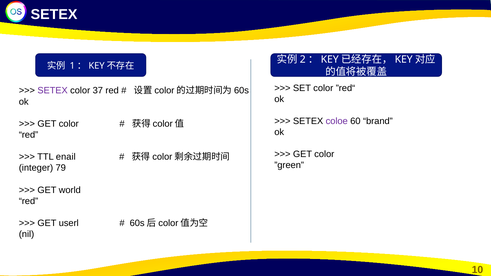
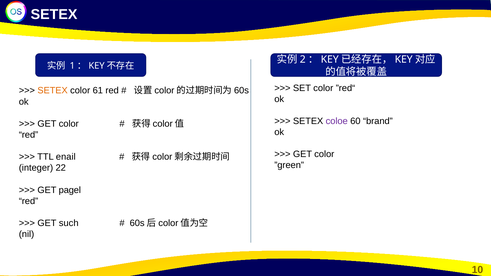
SETEX colour: purple -> orange (53, 91)
37: 37 -> 61 (98, 91)
79: 79 -> 22 (61, 168)
world: world -> pagel (70, 190)
userl: userl -> such (69, 223)
